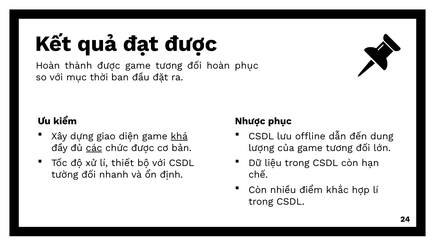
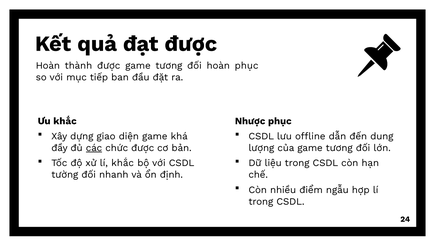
thời: thời -> tiếp (99, 77)
Ưu kiểm: kiểm -> khắc (65, 121)
khá underline: present -> none (179, 136)
lí thiết: thiết -> khắc (123, 163)
khắc: khắc -> ngẫu (337, 190)
